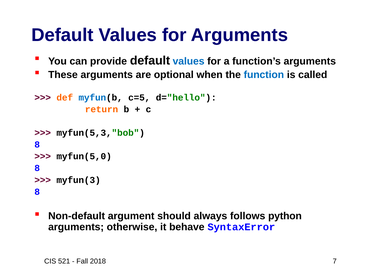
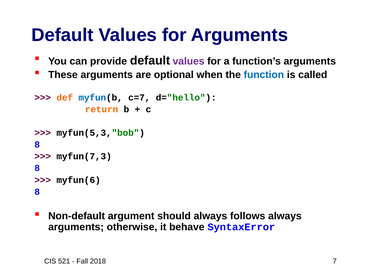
values colour: blue -> purple (189, 61)
c=5: c=5 -> c=7 (139, 98)
myfun(5,0: myfun(5,0 -> myfun(7,3 (84, 156)
myfun(3: myfun(3 -> myfun(6 (79, 180)
follows python: python -> always (285, 216)
